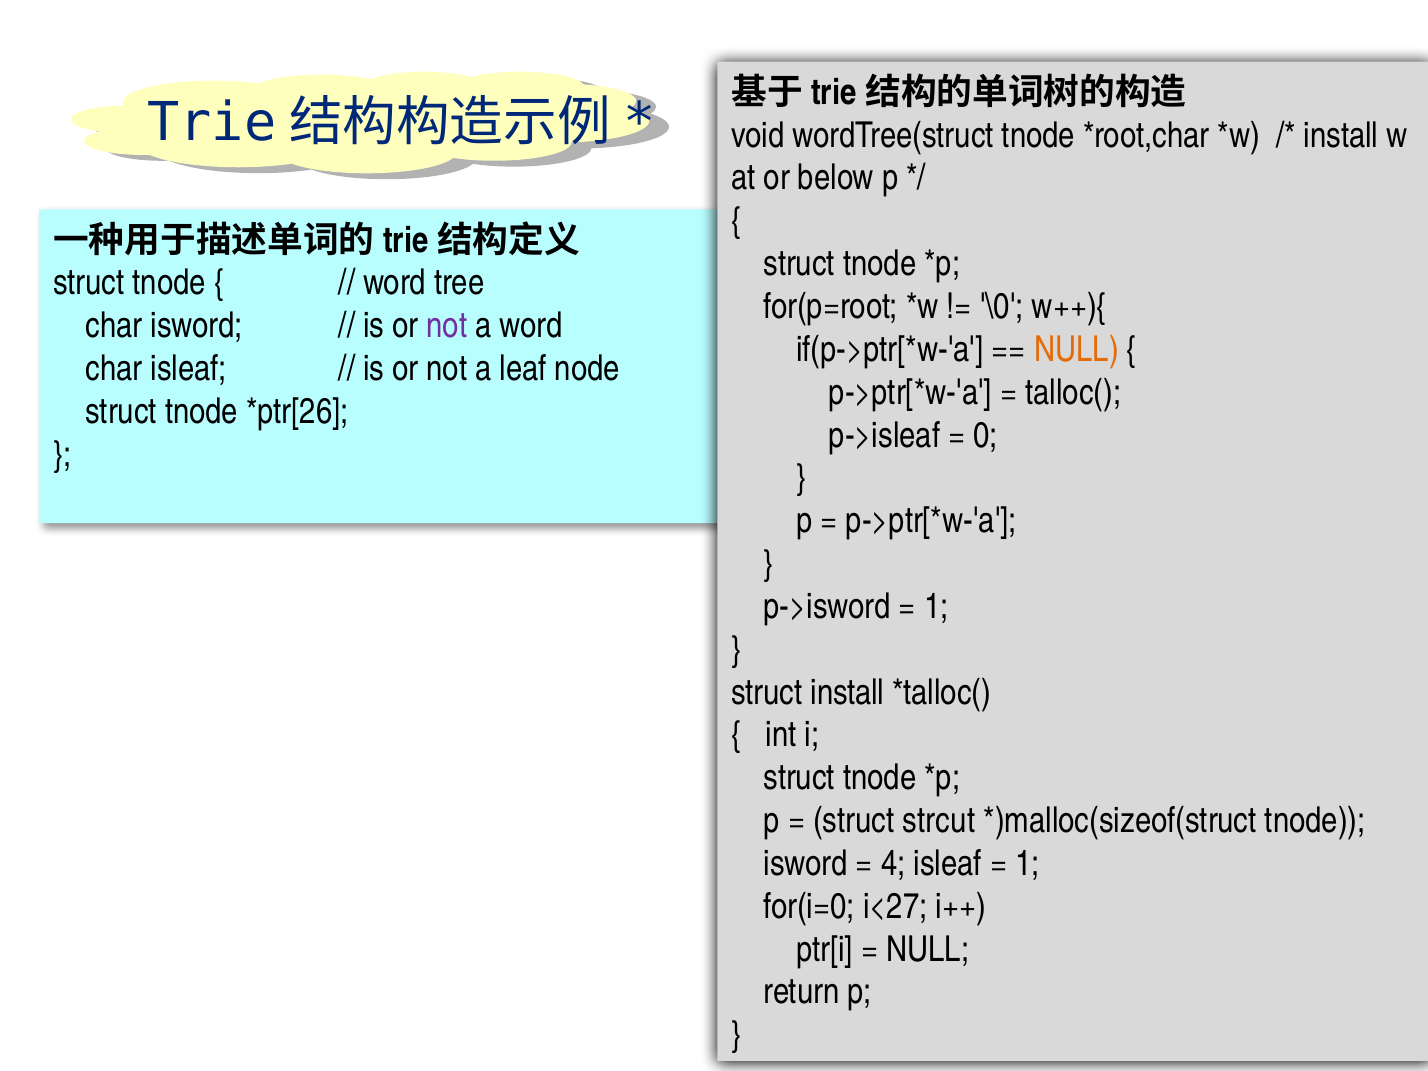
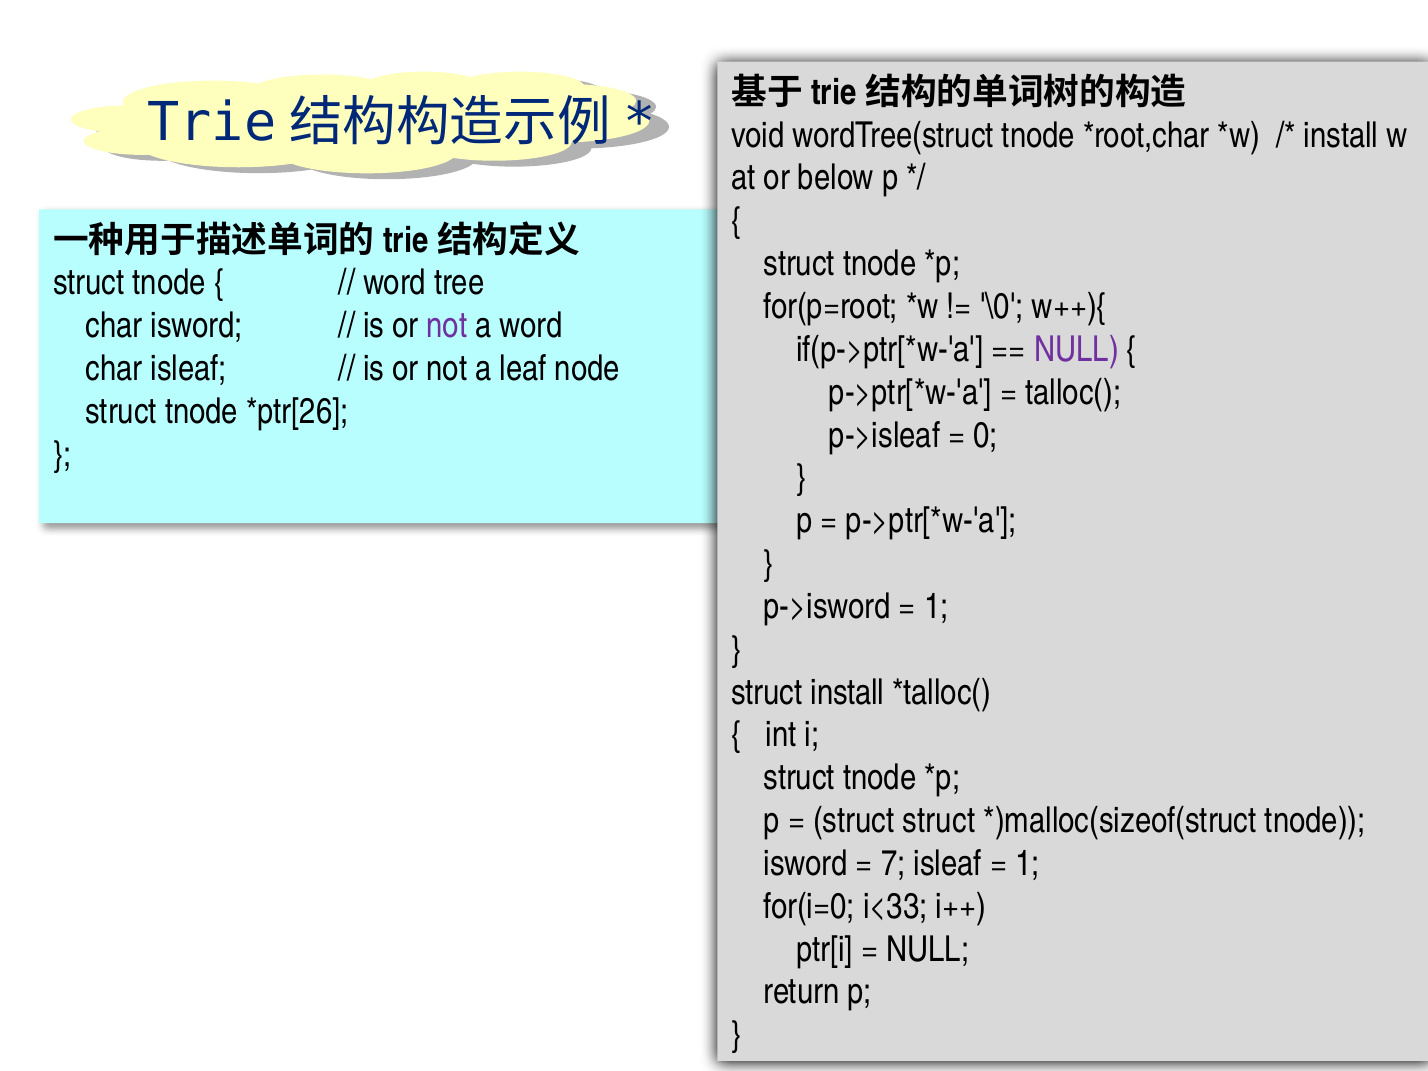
NULL colour: orange -> purple (1077, 350)
struct strcut: strcut -> struct (939, 821)
4: 4 -> 7 (893, 864)
i<27: i<27 -> i<33 (895, 906)
